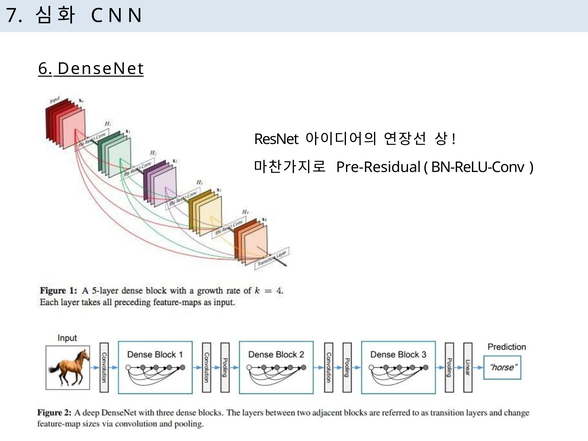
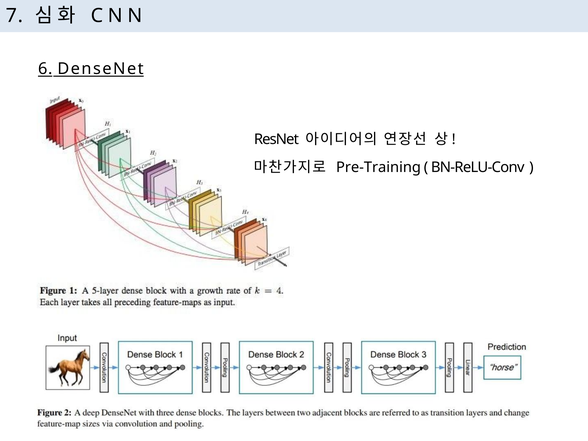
Pre-Residual: Pre-Residual -> Pre-Training (378, 167)
